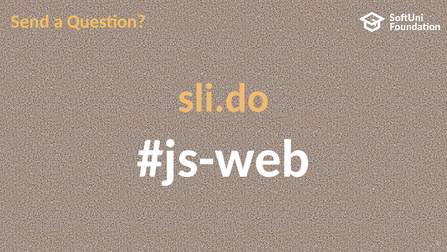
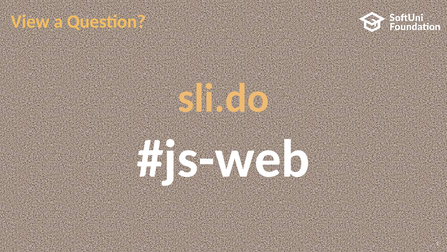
Send: Send -> View (30, 22)
